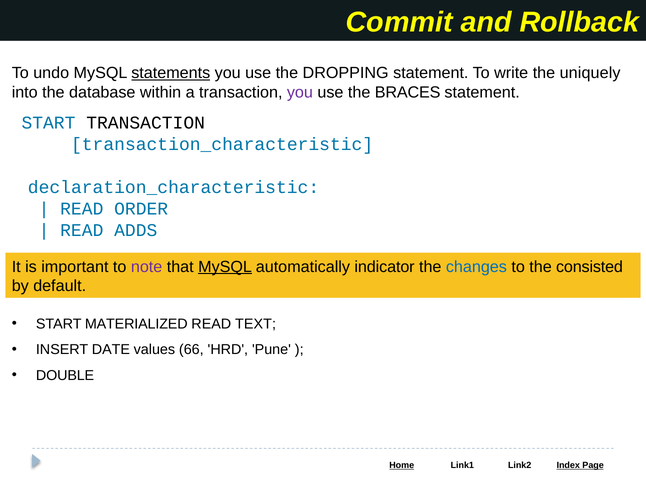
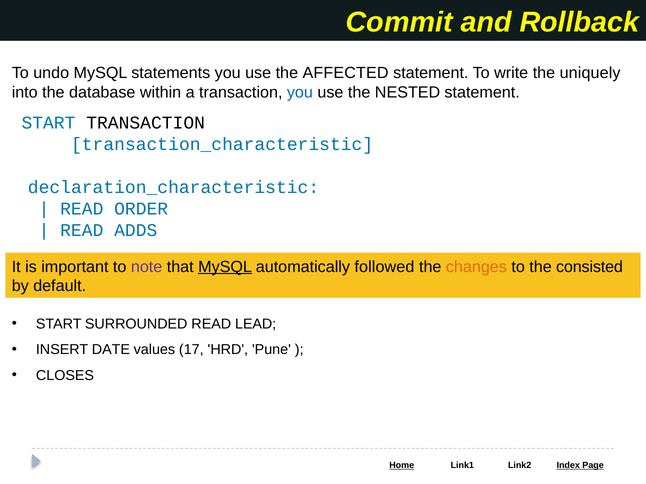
statements underline: present -> none (171, 73)
DROPPING: DROPPING -> AFFECTED (346, 73)
you colour: purple -> blue (300, 93)
BRACES: BRACES -> NESTED (408, 93)
indicator: indicator -> followed (384, 267)
changes colour: blue -> orange (476, 267)
MATERIALIZED: MATERIALIZED -> SURROUNDED (136, 324)
TEXT: TEXT -> LEAD (256, 324)
66: 66 -> 17 (191, 350)
DOUBLE: DOUBLE -> CLOSES (65, 376)
